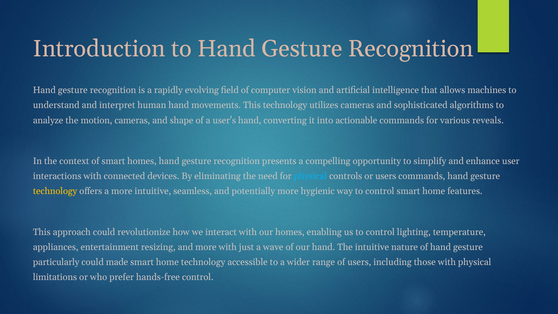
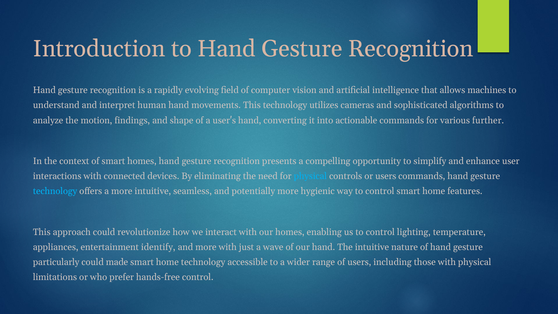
motion cameras: cameras -> findings (132, 120)
reveals: reveals -> further (488, 120)
technology colour: yellow -> light blue (55, 191)
resizing: resizing -> identify (158, 247)
